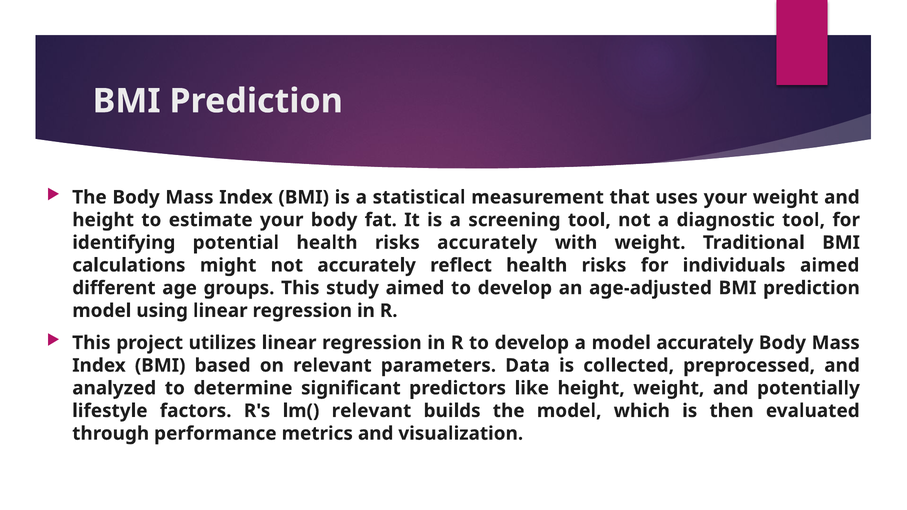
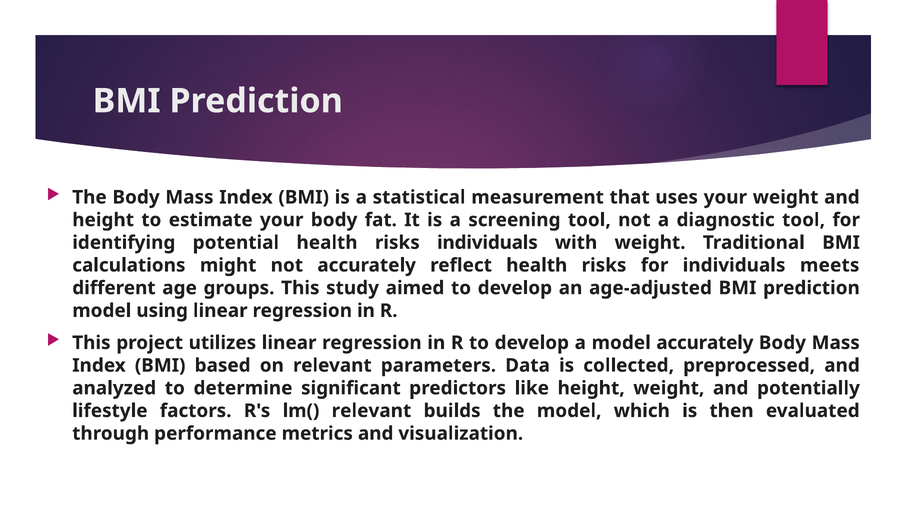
risks accurately: accurately -> individuals (487, 243)
individuals aimed: aimed -> meets (830, 265)
